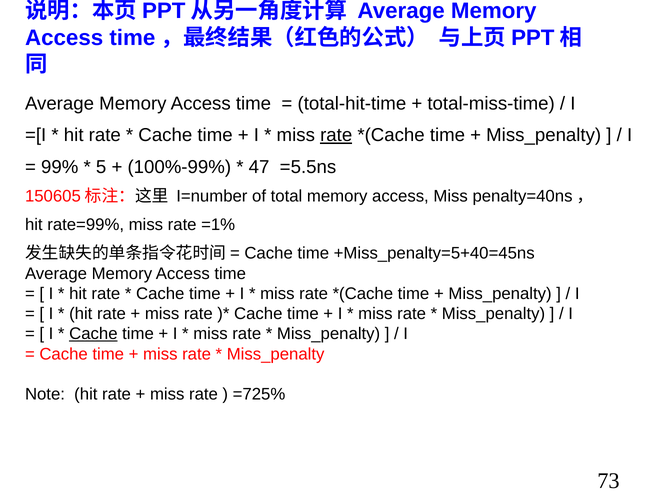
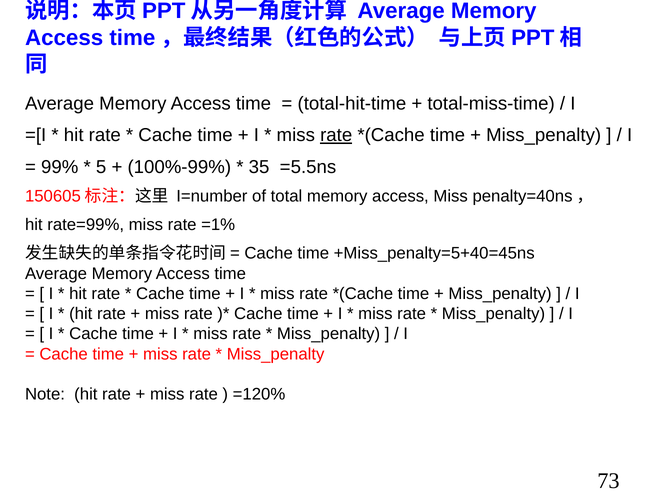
47: 47 -> 35 (259, 167)
Cache underline: present -> none (93, 334)
=725%: =725% -> =120% (259, 394)
